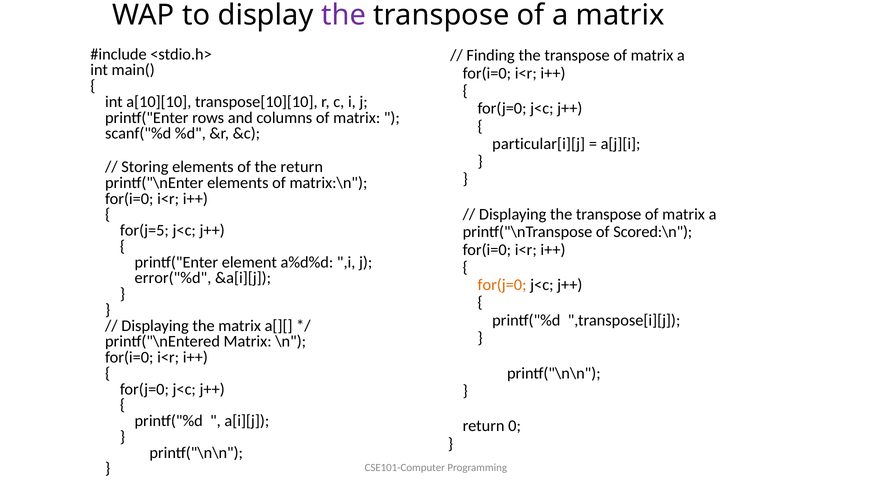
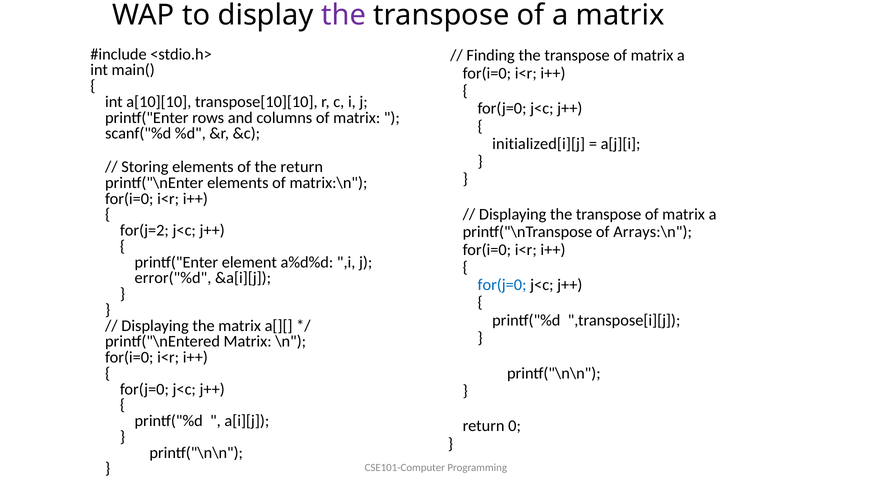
particular[i][j: particular[i][j -> initialized[i][j (539, 144)
for(j=5: for(j=5 -> for(j=2 (144, 231)
Scored:\n: Scored:\n -> Arrays:\n (653, 232)
for(j=0 colour: orange -> blue (502, 285)
